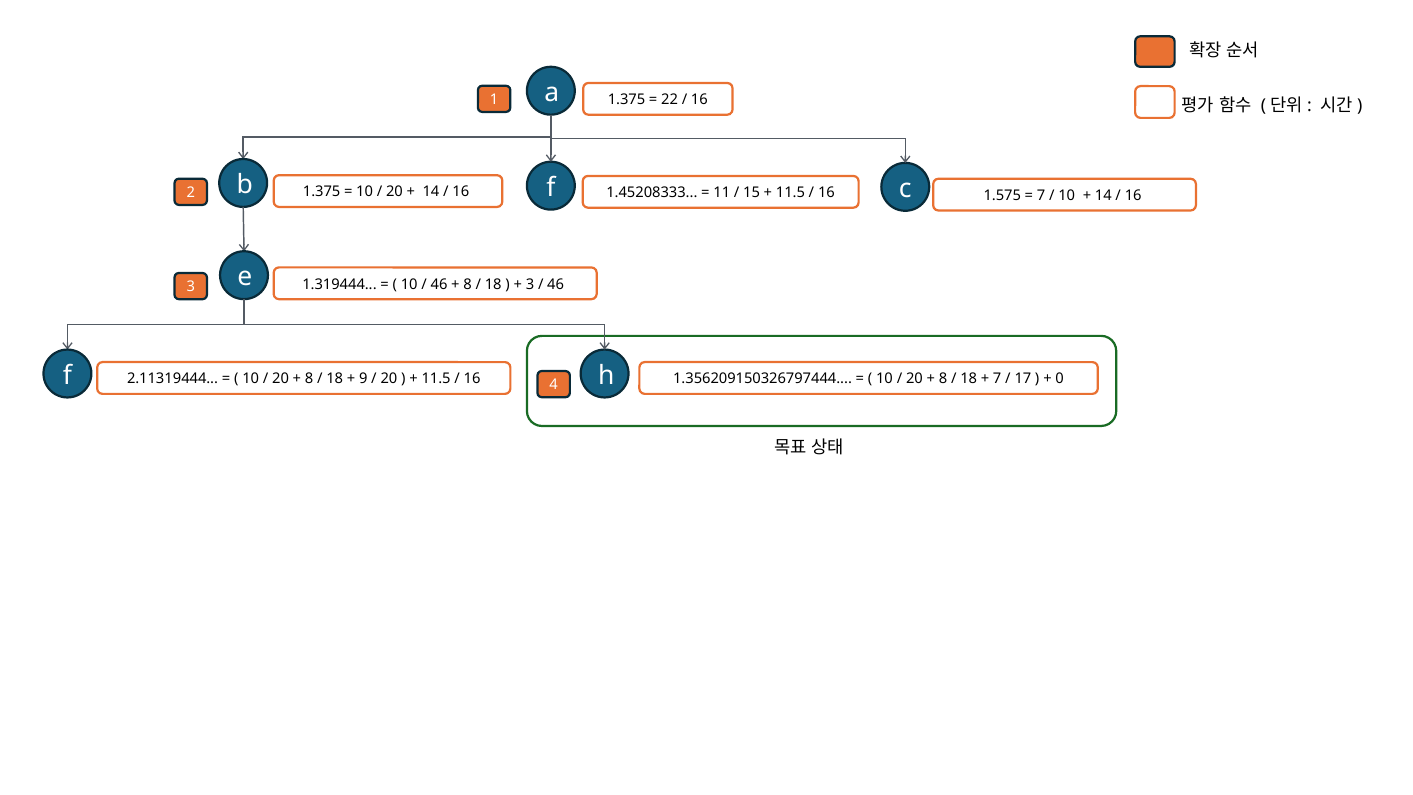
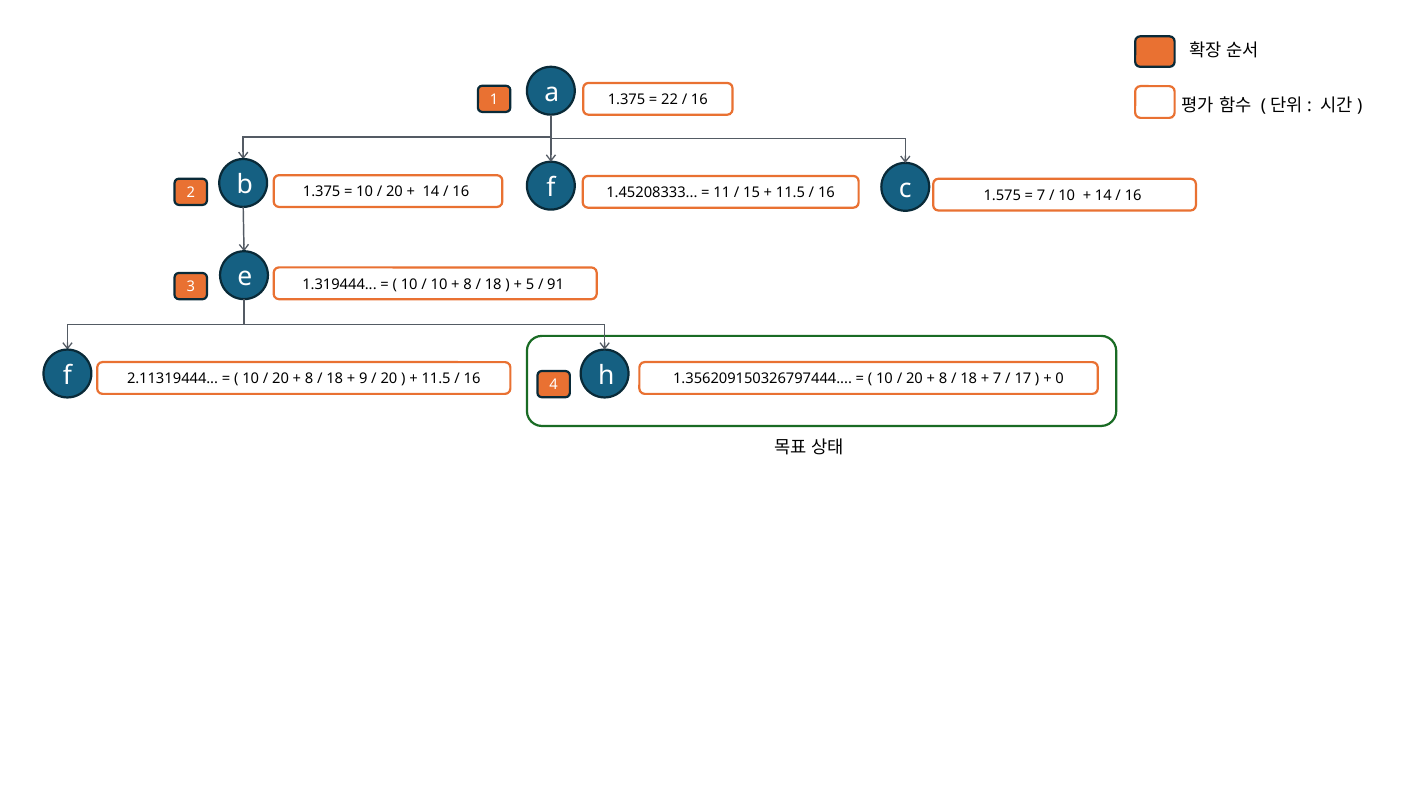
46: 46 -> 10 (439, 284)
3: 3 -> 5 (530, 284)
46: 46 -> 91 (556, 284)
